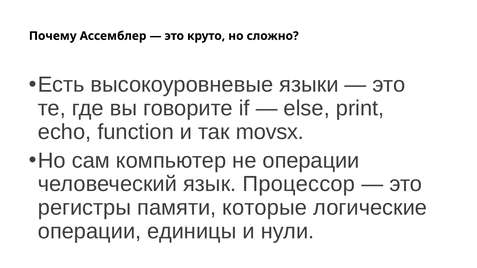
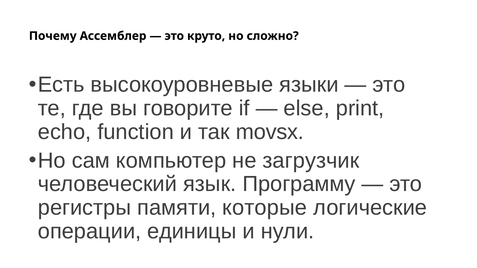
не операции: операции -> загрузчик (311, 161)
Процессор: Процессор -> Программу (299, 184)
